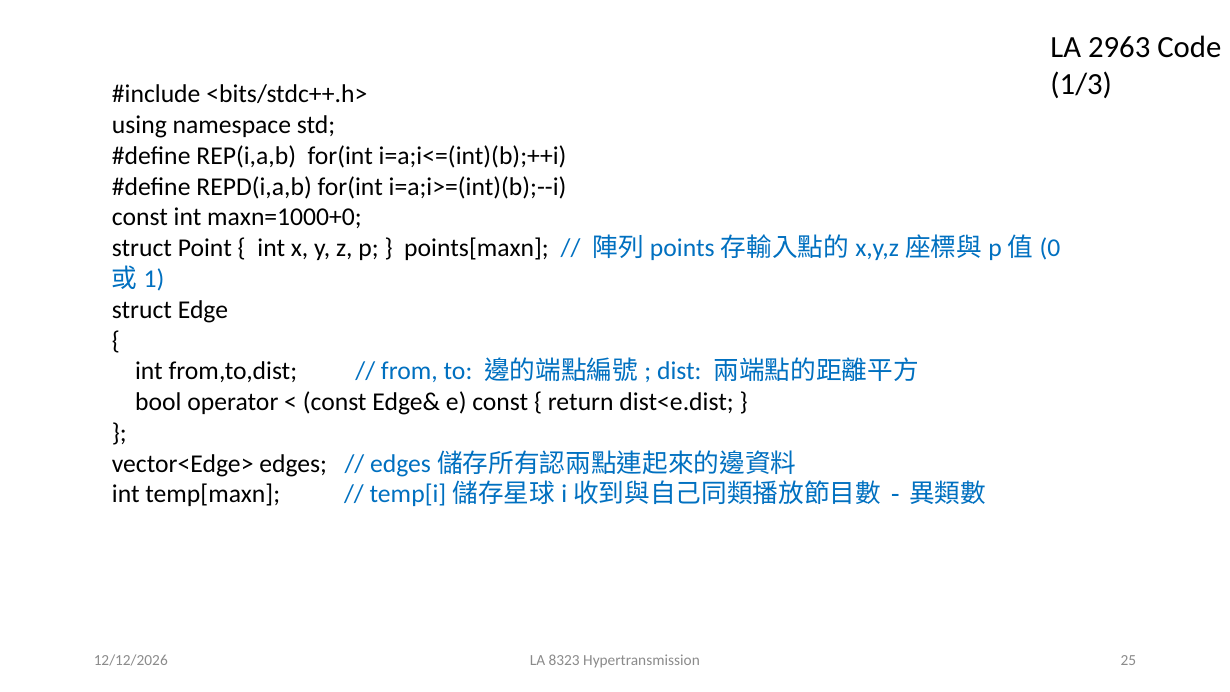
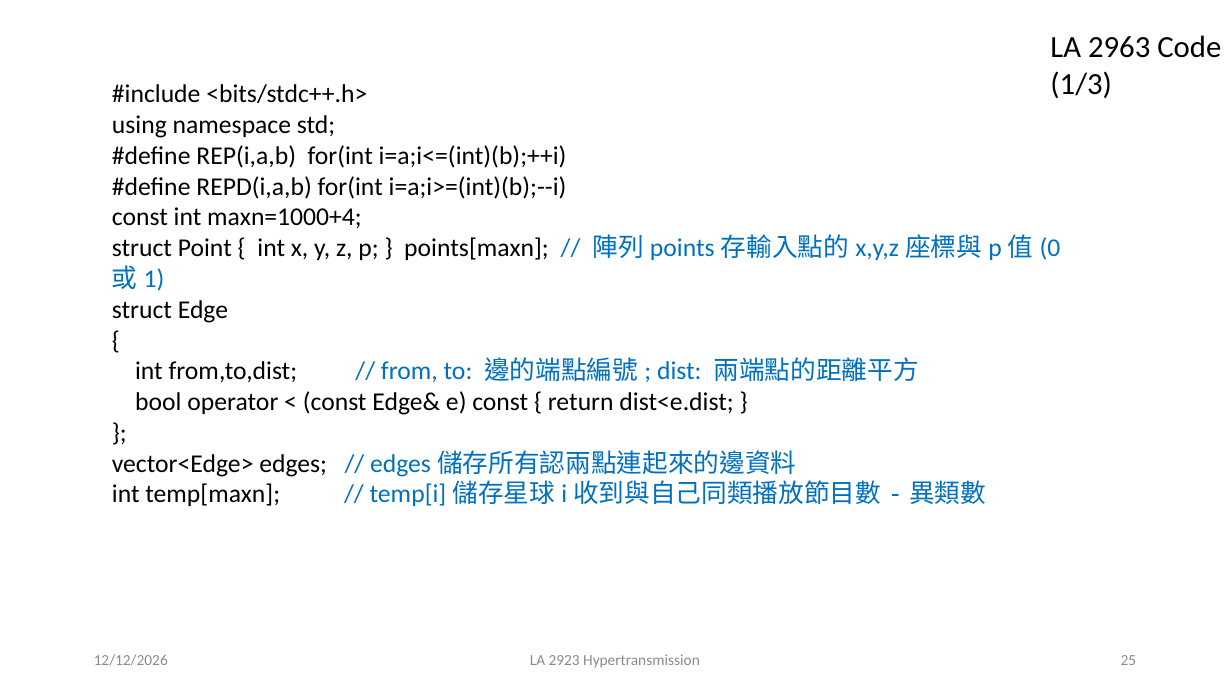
maxn=1000+0: maxn=1000+0 -> maxn=1000+4 (284, 217)
8323: 8323 -> 2923 (564, 661)
